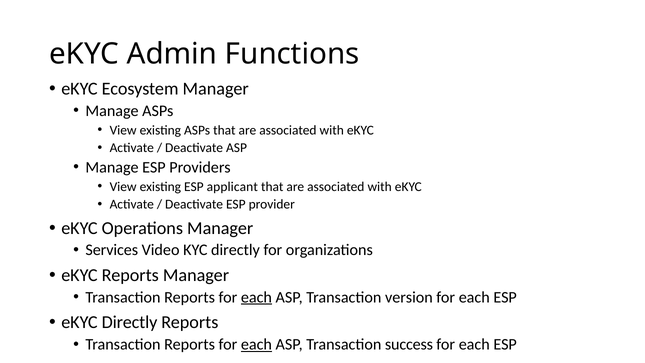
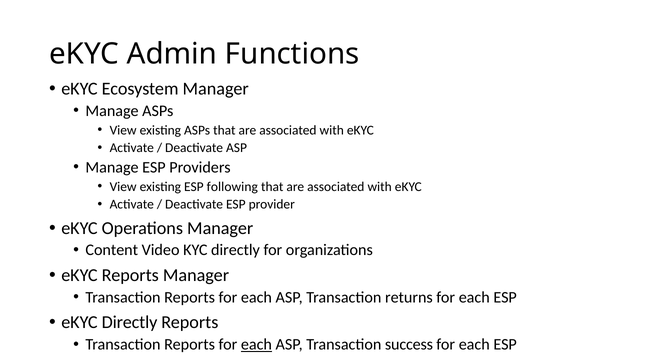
applicant: applicant -> following (232, 187)
Services: Services -> Content (112, 250)
each underline: present -> none (256, 297)
version: version -> returns (409, 297)
